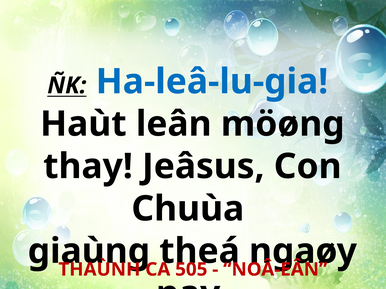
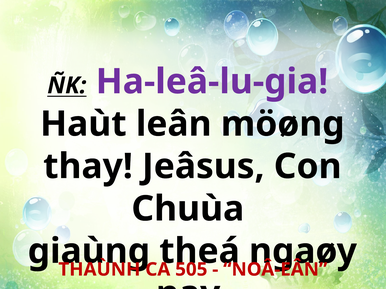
Ha-leâ-lu-gia colour: blue -> purple (212, 82)
